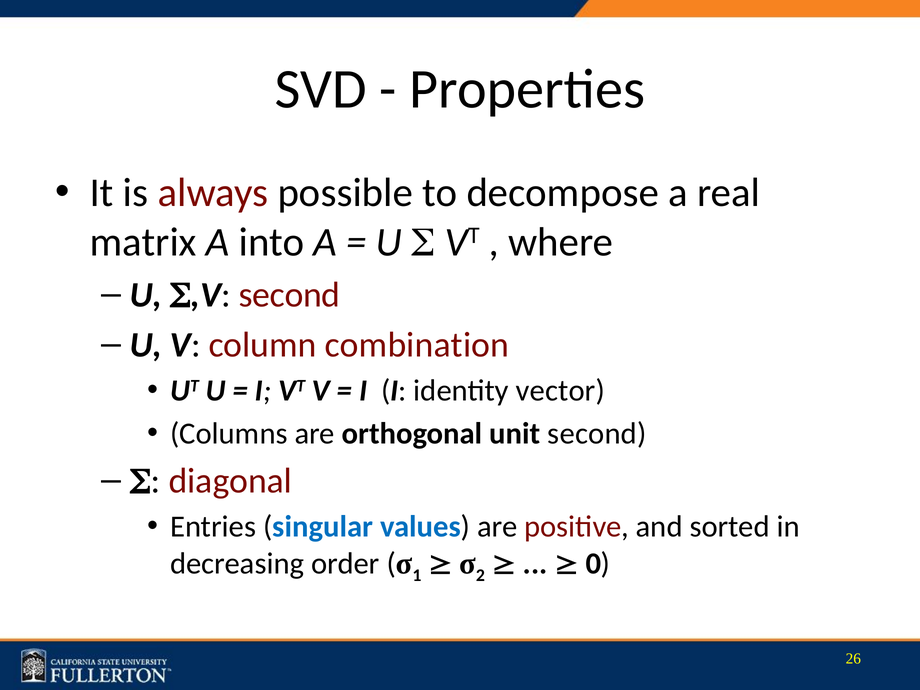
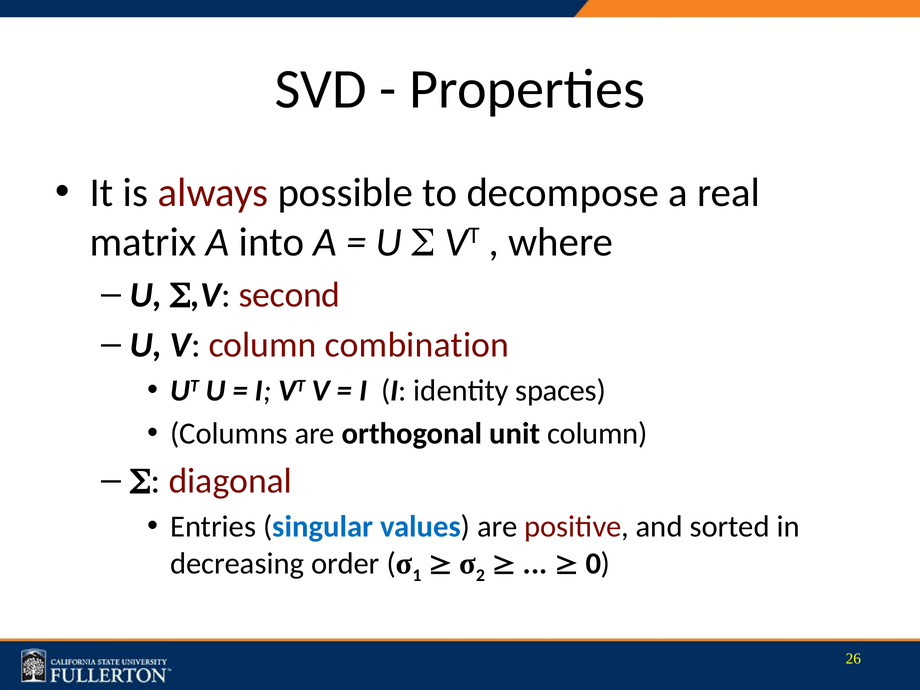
vector: vector -> spaces (561, 391)
unit second: second -> column (597, 434)
